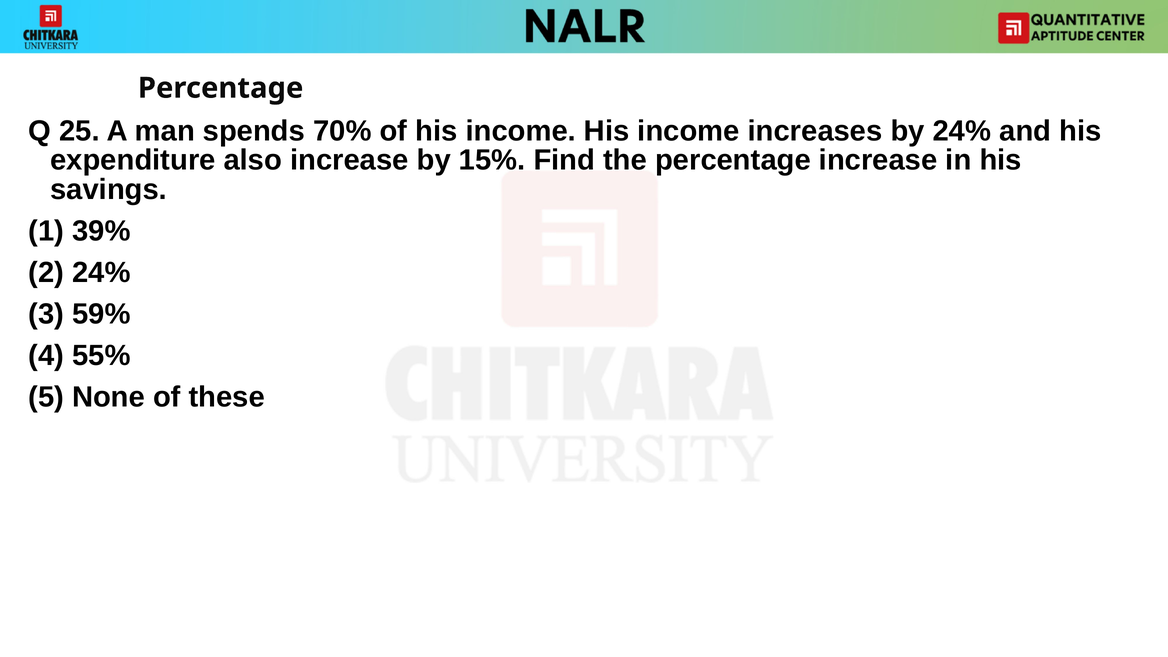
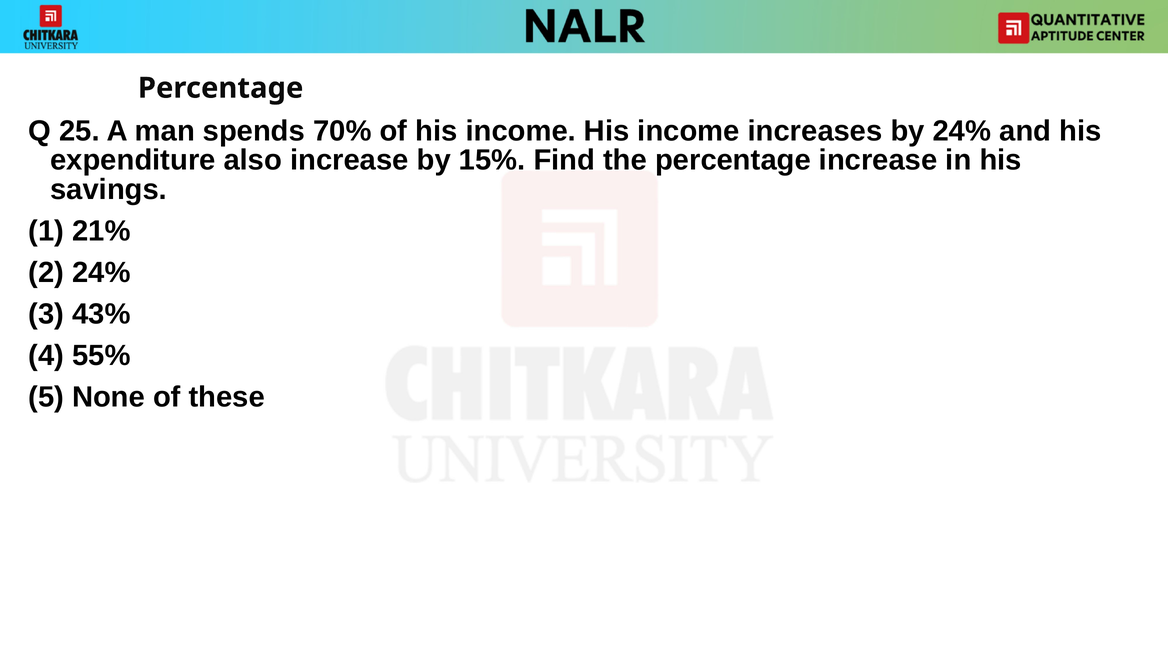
39%: 39% -> 21% (101, 231)
59%: 59% -> 43% (101, 314)
